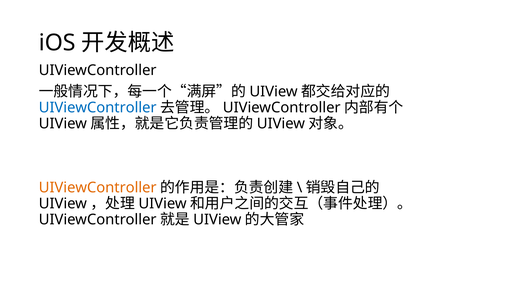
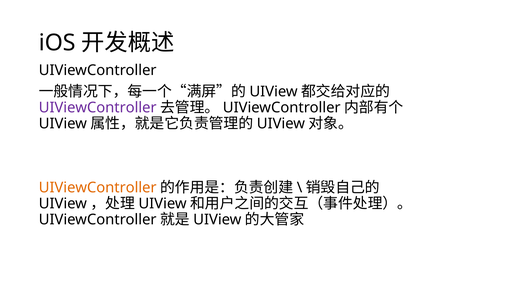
UIViewController colour: blue -> purple (98, 107)
